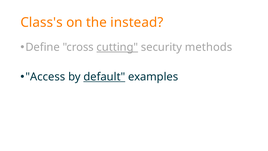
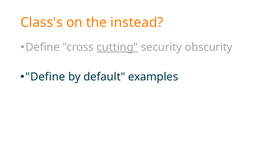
methods: methods -> obscurity (209, 47)
Access: Access -> Define (45, 77)
default underline: present -> none (104, 77)
